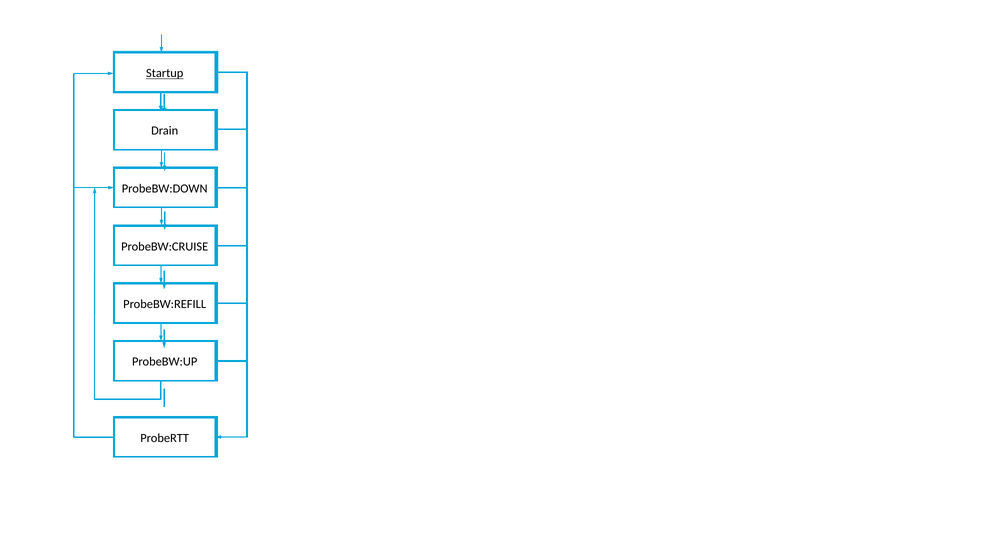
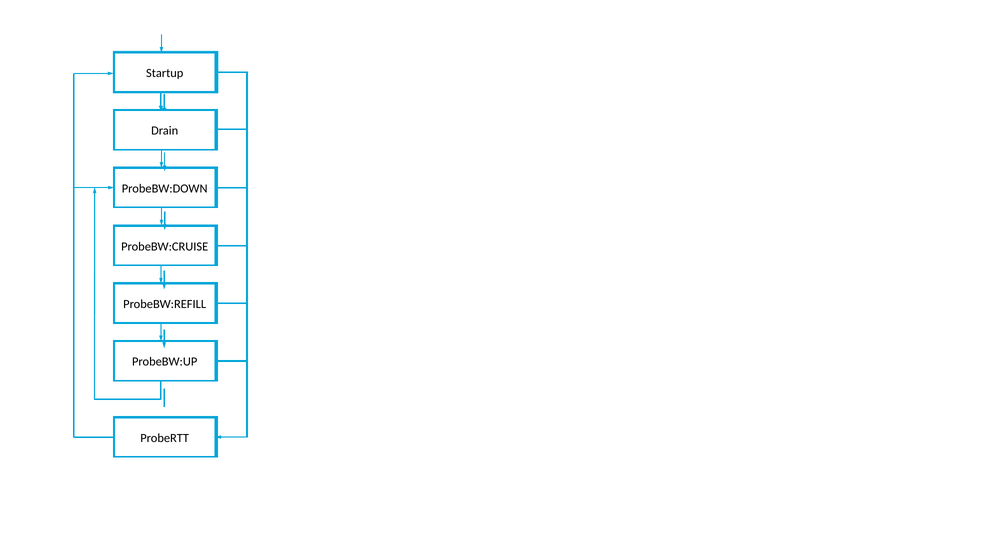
Startup underline: present -> none (165, 73)
